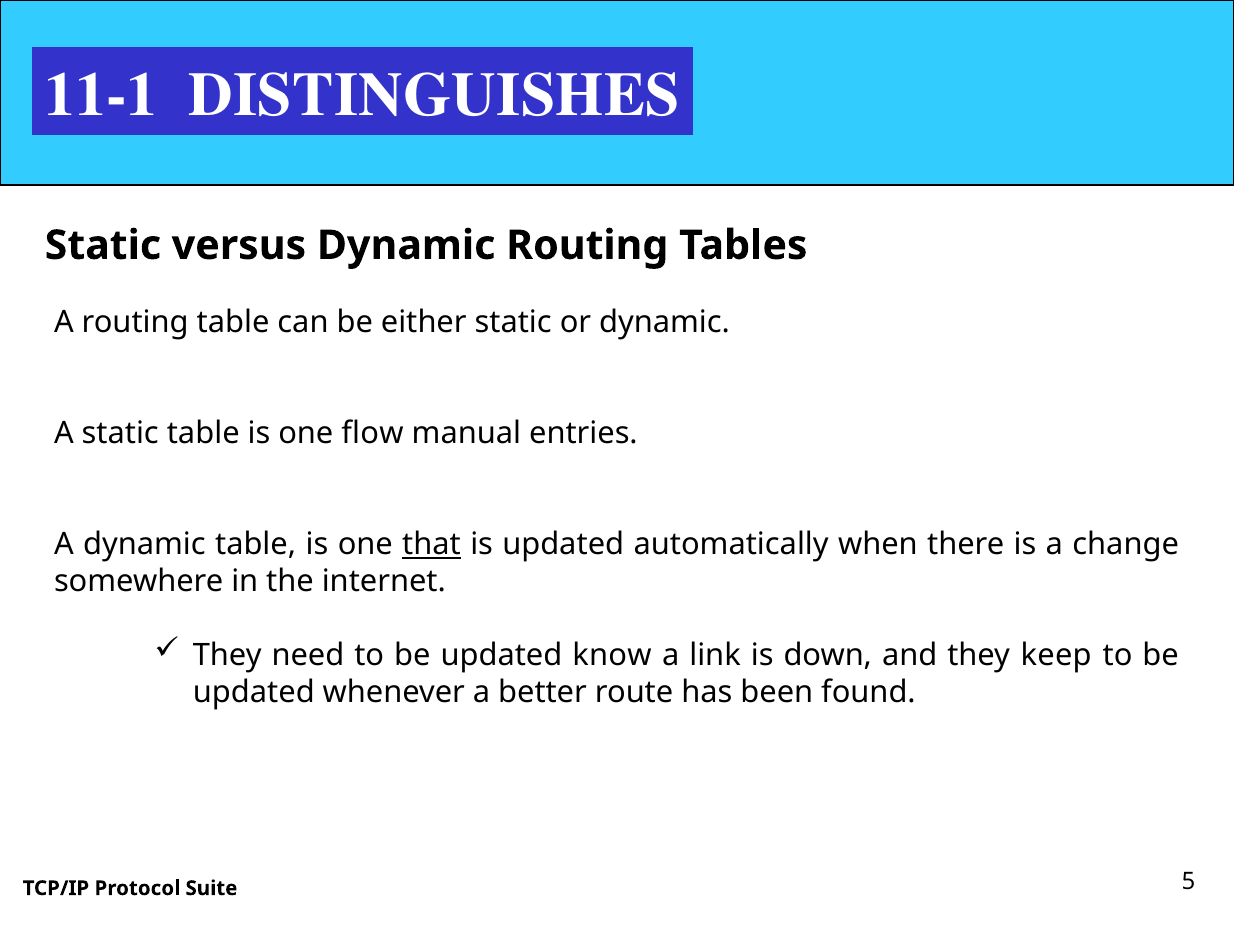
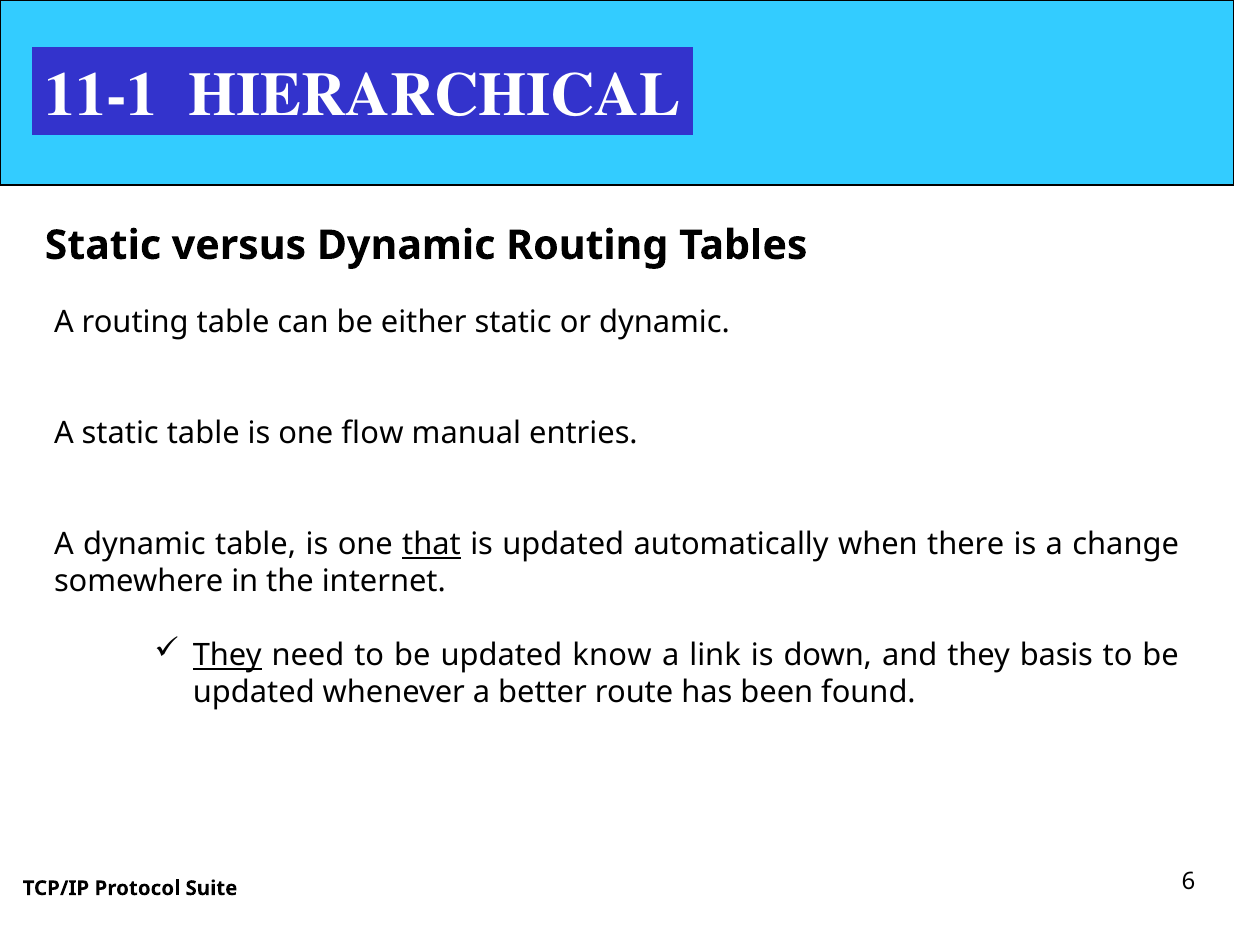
DISTINGUISHES: DISTINGUISHES -> HIERARCHICAL (434, 95)
They underline: none -> present (227, 655)
keep: keep -> basis (1056, 655)
5: 5 -> 6 (1188, 881)
